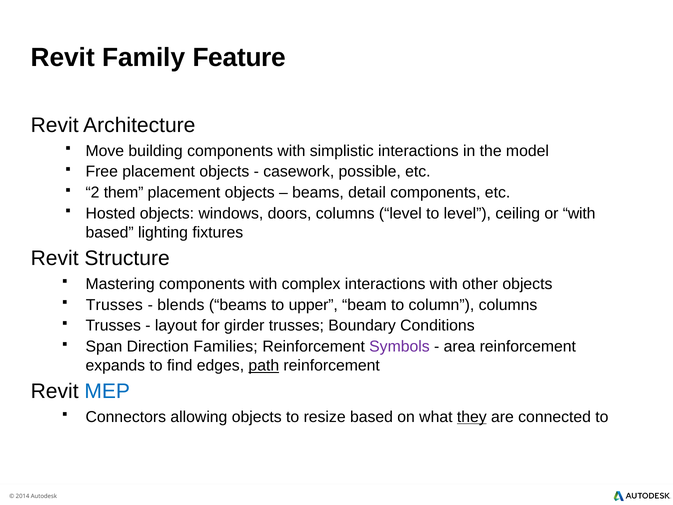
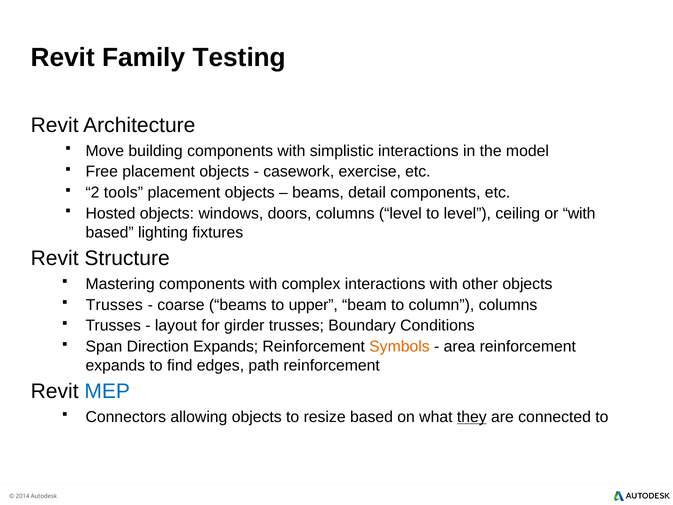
Feature: Feature -> Testing (239, 57)
possible: possible -> exercise (370, 172)
them: them -> tools (123, 193)
blends: blends -> coarse (181, 305)
Direction Families: Families -> Expands (226, 346)
Symbols colour: purple -> orange (399, 346)
path underline: present -> none (264, 365)
